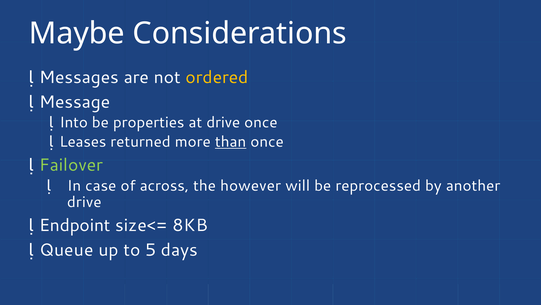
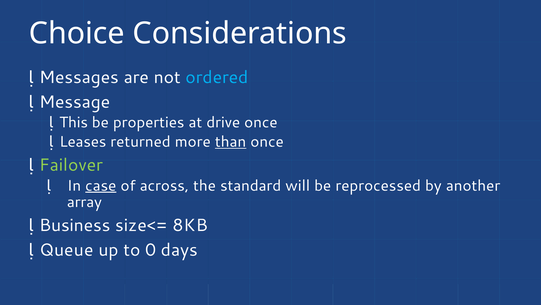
Maybe: Maybe -> Choice (77, 33)
ordered colour: yellow -> light blue (217, 77)
Into: Into -> This (74, 122)
case underline: none -> present (101, 185)
however: however -> standard (251, 185)
drive: drive -> array (84, 202)
Endpoint: Endpoint -> Business (75, 225)
5: 5 -> 0 (151, 249)
